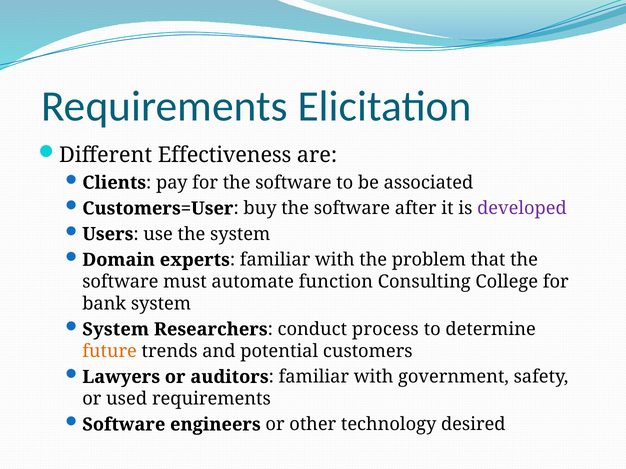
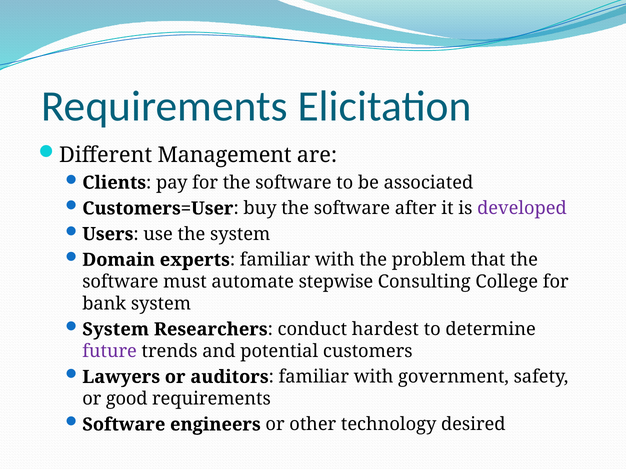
Effectiveness: Effectiveness -> Management (225, 155)
function: function -> stepwise (336, 282)
process: process -> hardest (385, 330)
future colour: orange -> purple (110, 352)
used: used -> good (127, 399)
